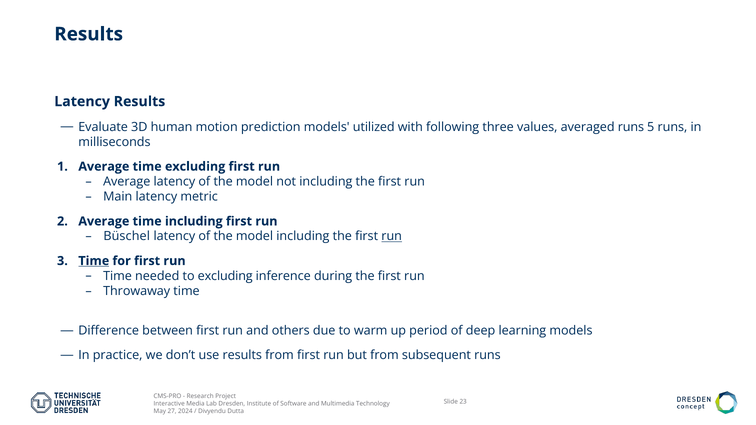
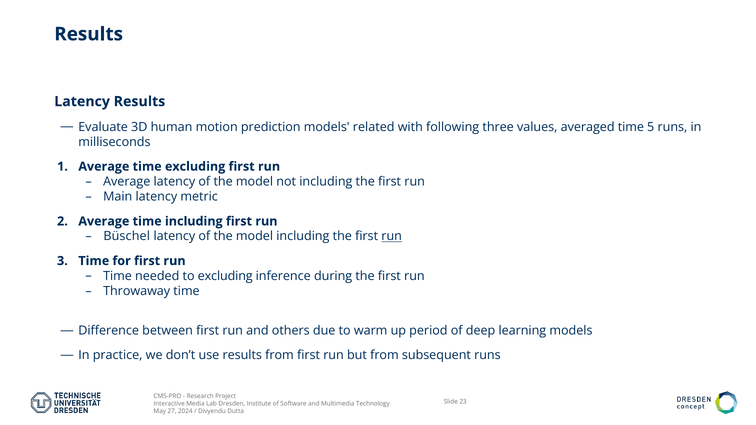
utilized: utilized -> related (374, 127)
averaged runs: runs -> time (631, 127)
Time underline: present -> none (94, 261)
